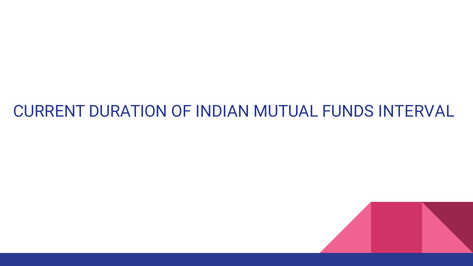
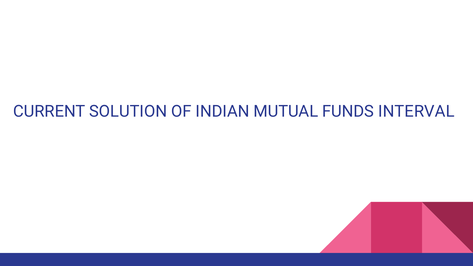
DURATION: DURATION -> SOLUTION (128, 111)
